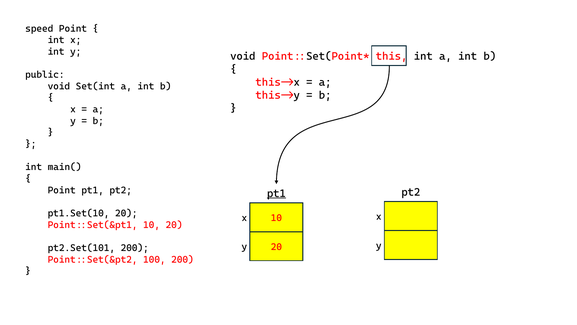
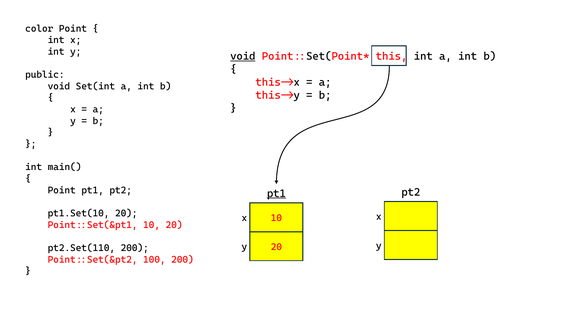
speed: speed -> color (39, 28)
void underline: none -> present (243, 56)
pt2.Set(101: pt2.Set(101 -> pt2.Set(110 (81, 248)
